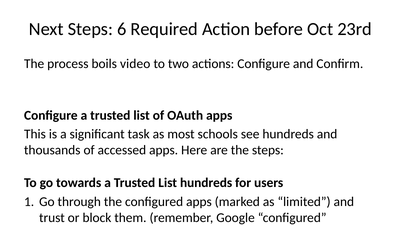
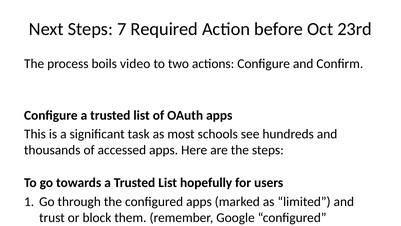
Steps 6: 6 -> 7 (122, 29)
List hundreds: hundreds -> hopefully (206, 183)
